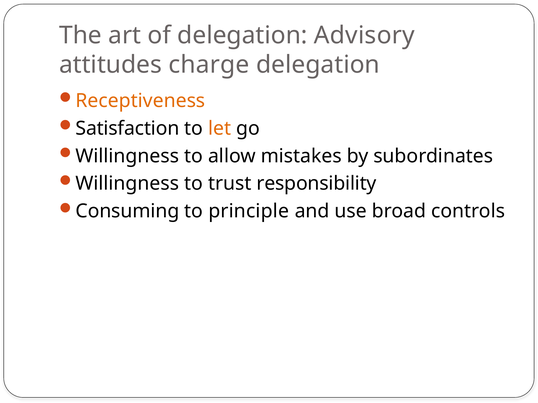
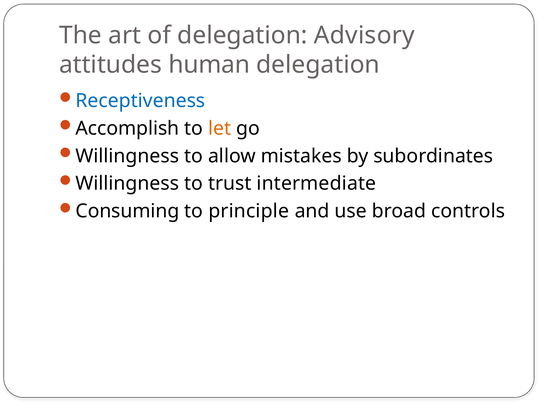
charge: charge -> human (209, 65)
Receptiveness colour: orange -> blue (140, 101)
Satisfaction: Satisfaction -> Accomplish (127, 128)
responsibility: responsibility -> intermediate (316, 184)
